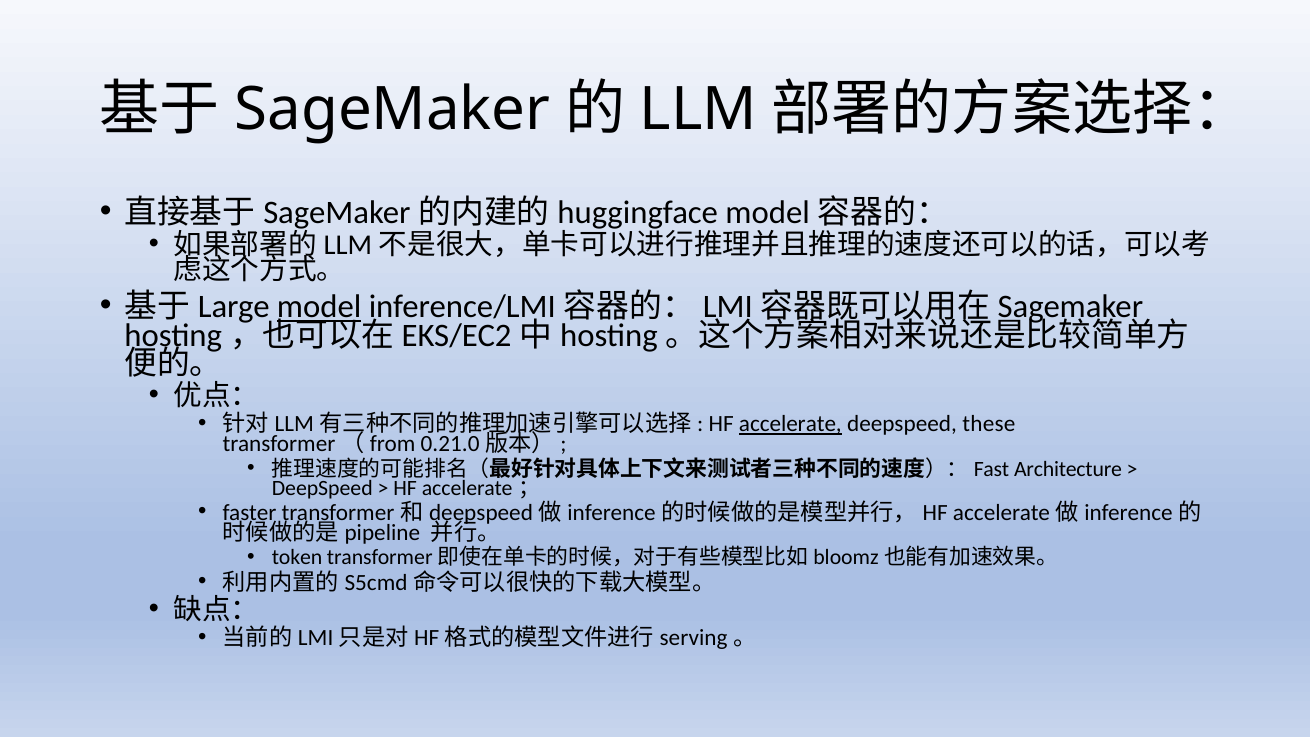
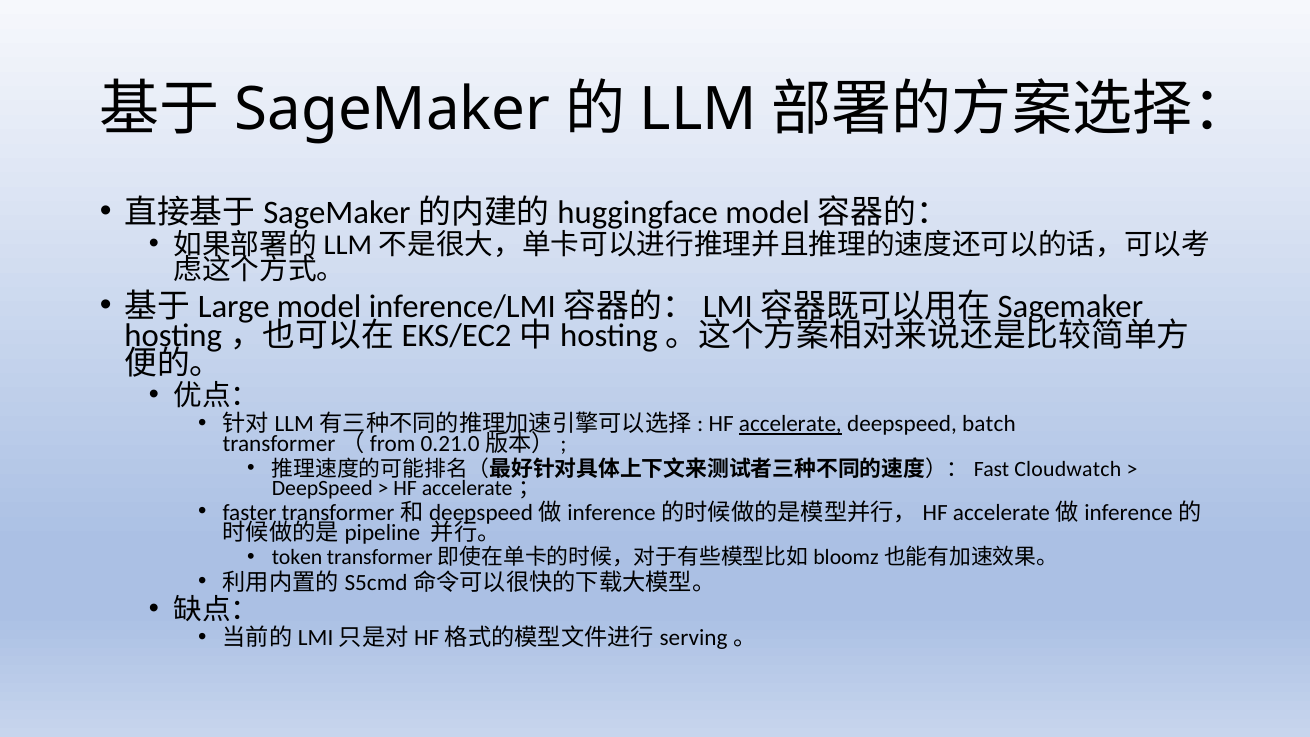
model underline: present -> none (319, 307)
these: these -> batch (989, 424)
Architecture: Architecture -> Cloudwatch (1068, 469)
